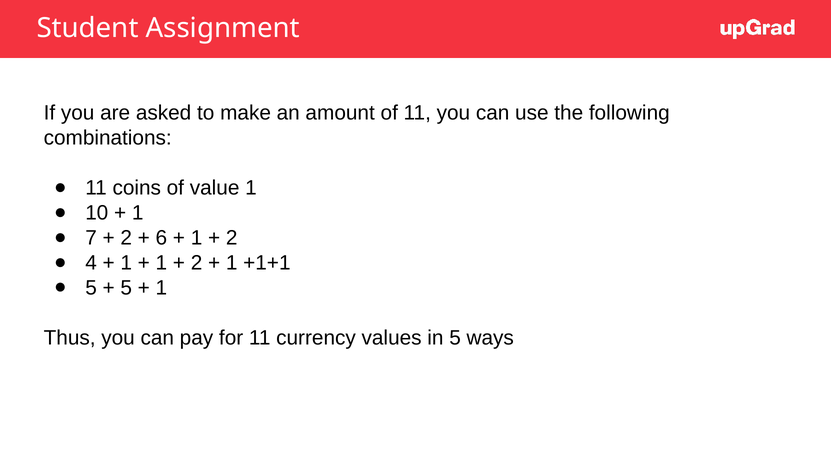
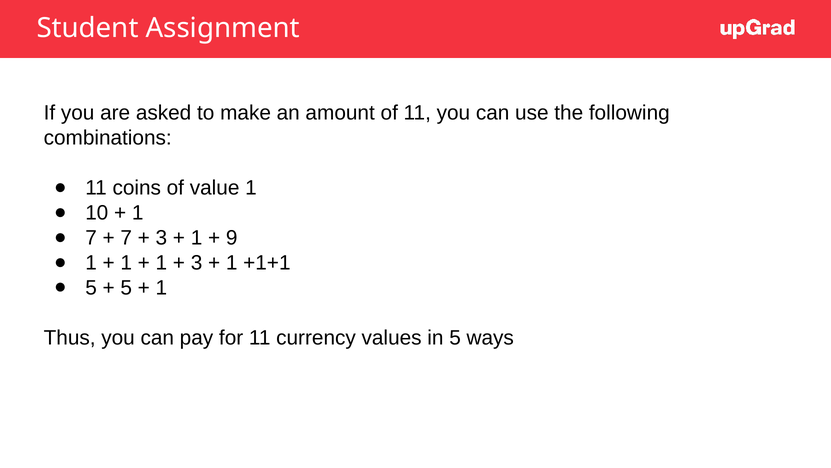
2: 2 -> 7 (126, 238)
6: 6 -> 3 (161, 238)
2: 2 -> 9 (232, 238)
4: 4 -> 1 (91, 262)
2: 2 -> 3 (197, 262)
